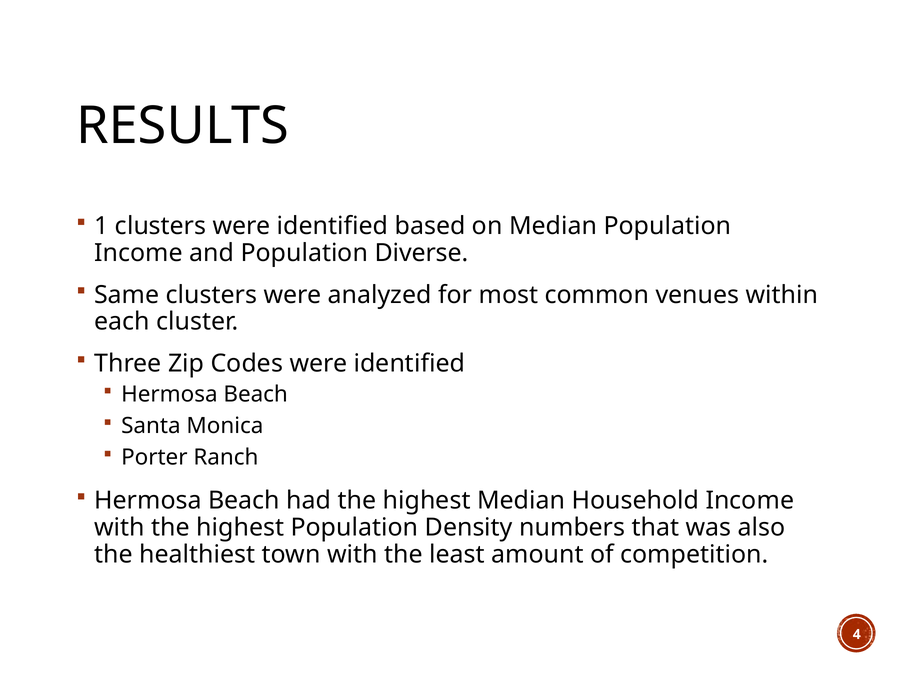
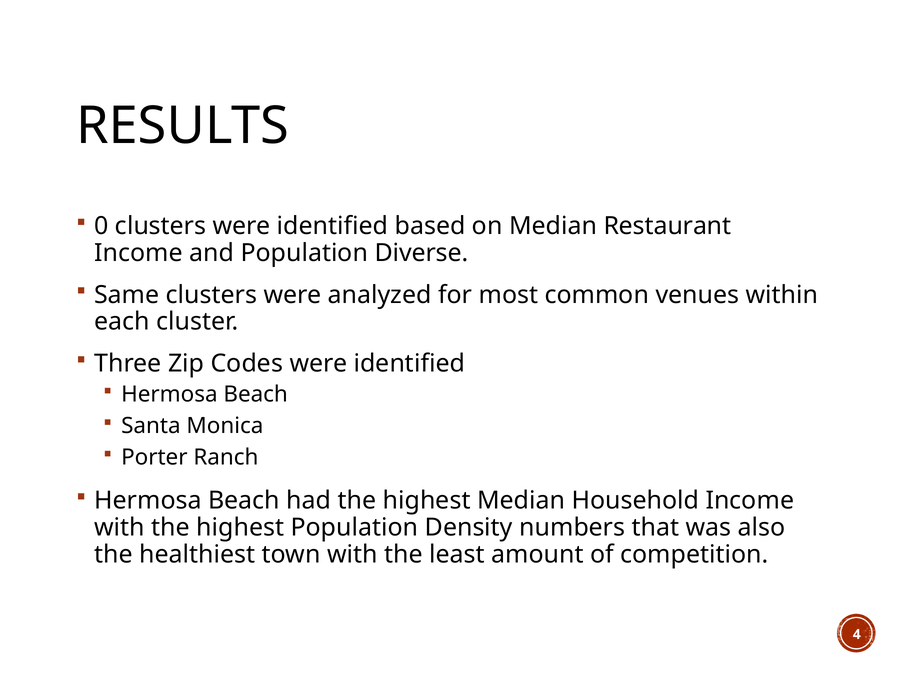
1: 1 -> 0 (101, 226)
Median Population: Population -> Restaurant (667, 226)
